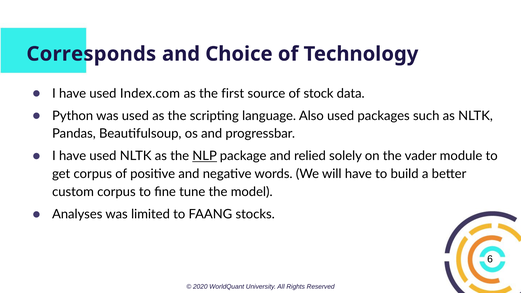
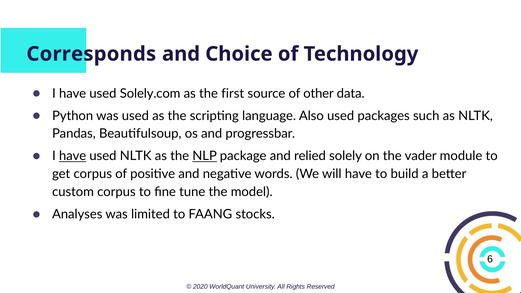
Index.com: Index.com -> Solely.com (150, 93)
stock: stock -> other (319, 93)
have underline: none -> present (73, 156)
